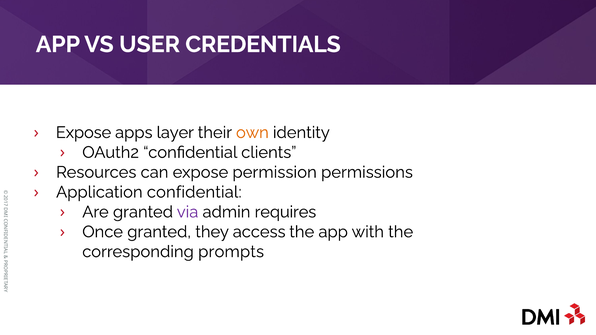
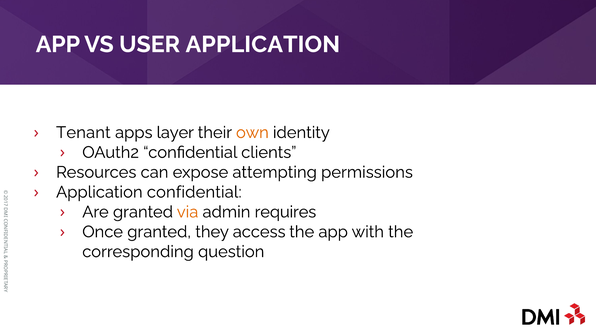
USER CREDENTIALS: CREDENTIALS -> APPLICATION (263, 45)
Expose: Expose -> Tenant (83, 133)
permission: permission -> attempting (275, 172)
via colour: purple -> orange (188, 212)
prompts: prompts -> question (231, 252)
